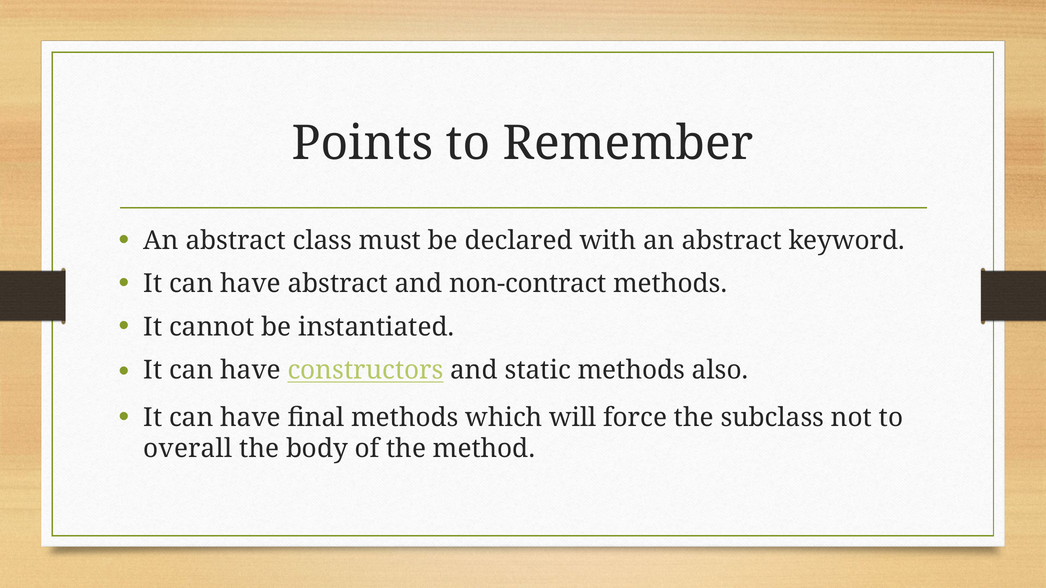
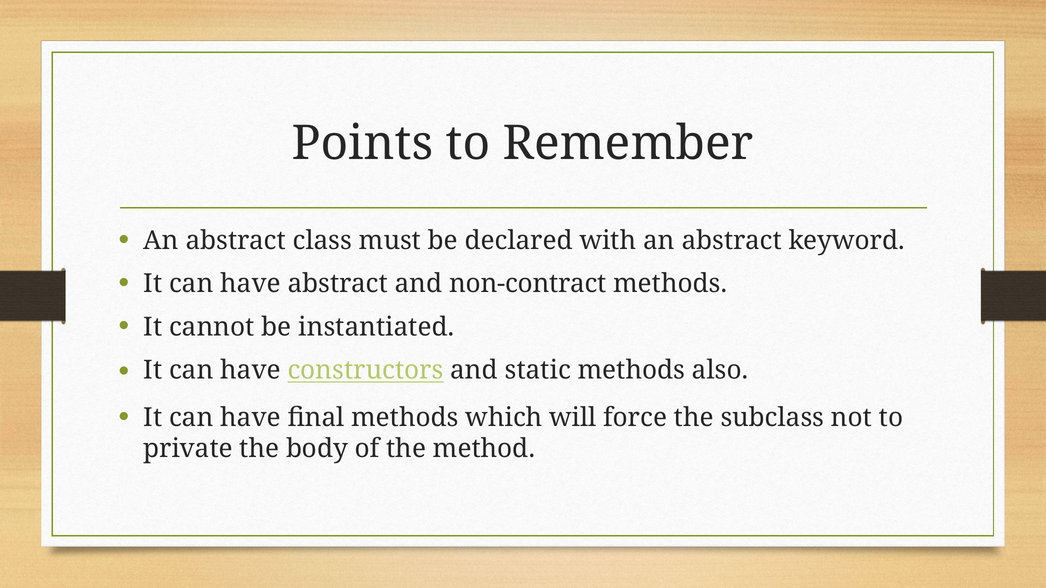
overall: overall -> private (188, 449)
